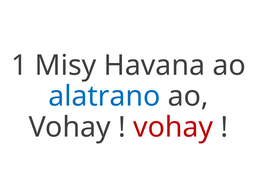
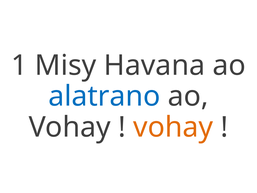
vohay colour: red -> orange (173, 127)
